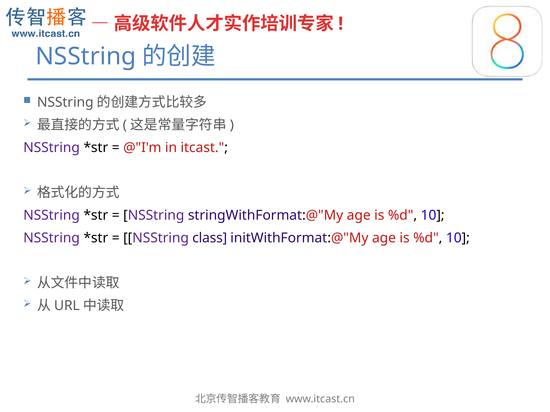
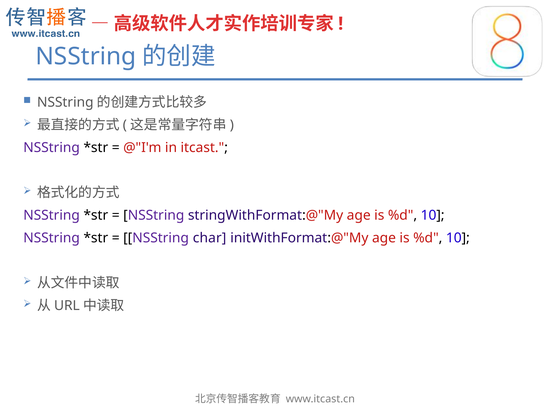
class: class -> char (210, 238)
